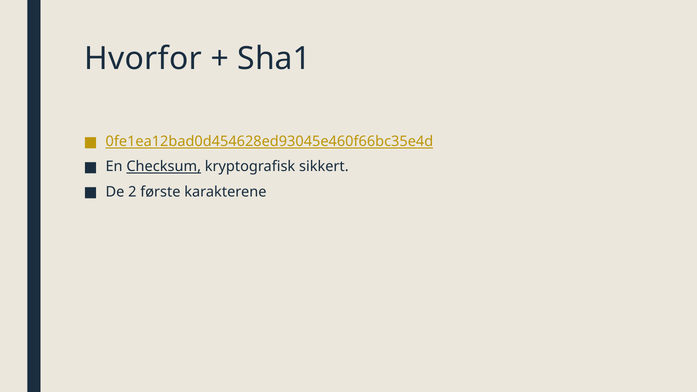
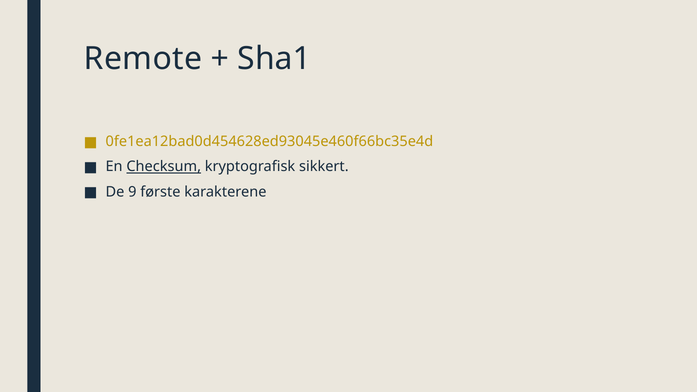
Hvorfor: Hvorfor -> Remote (143, 59)
0fe1ea12bad0d454628ed93045e460f66bc35e4d underline: present -> none (269, 142)
2: 2 -> 9 (132, 192)
